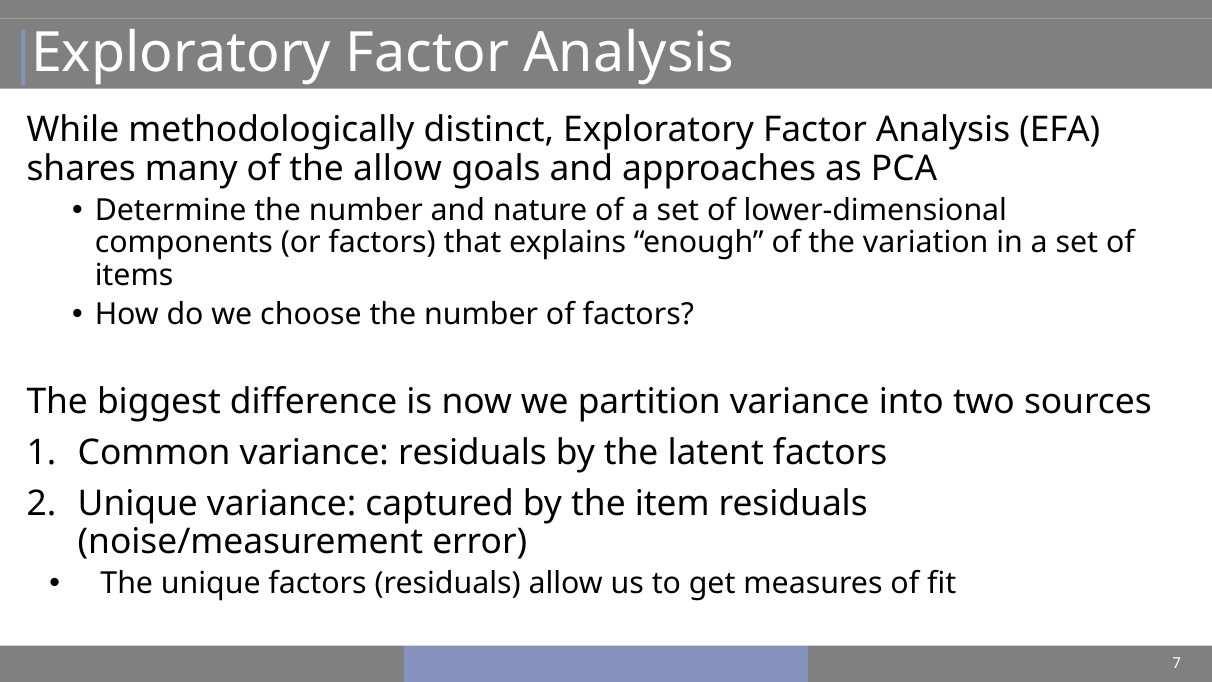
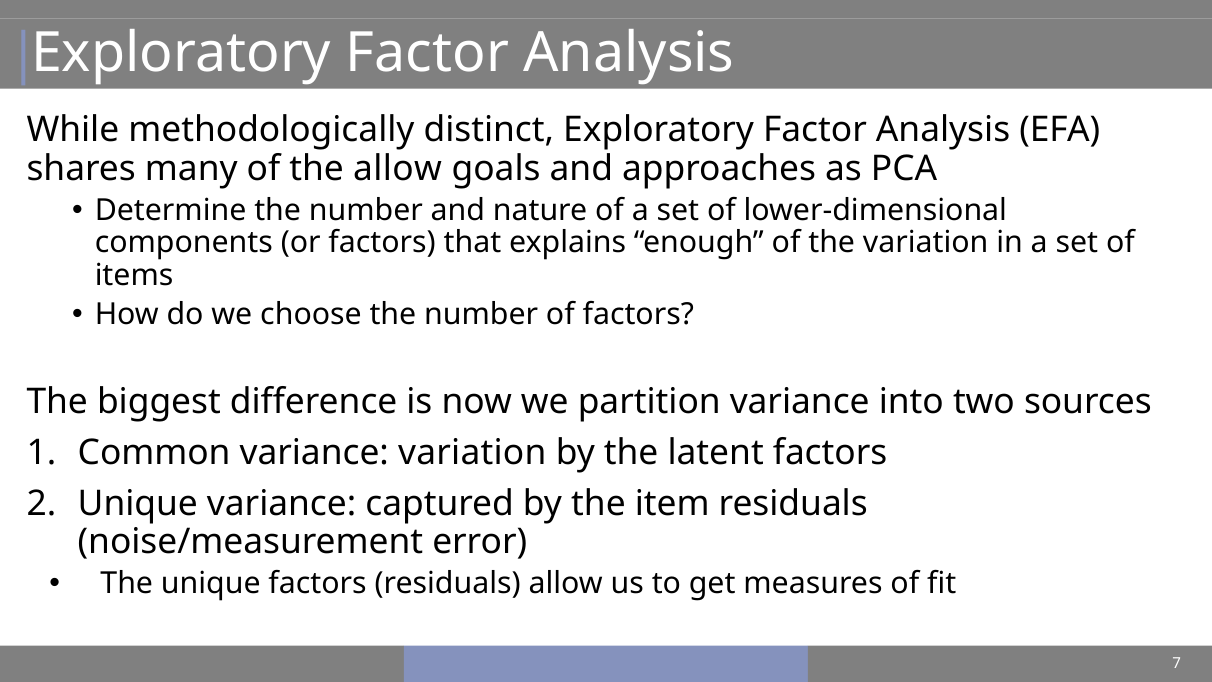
variance residuals: residuals -> variation (472, 452)
